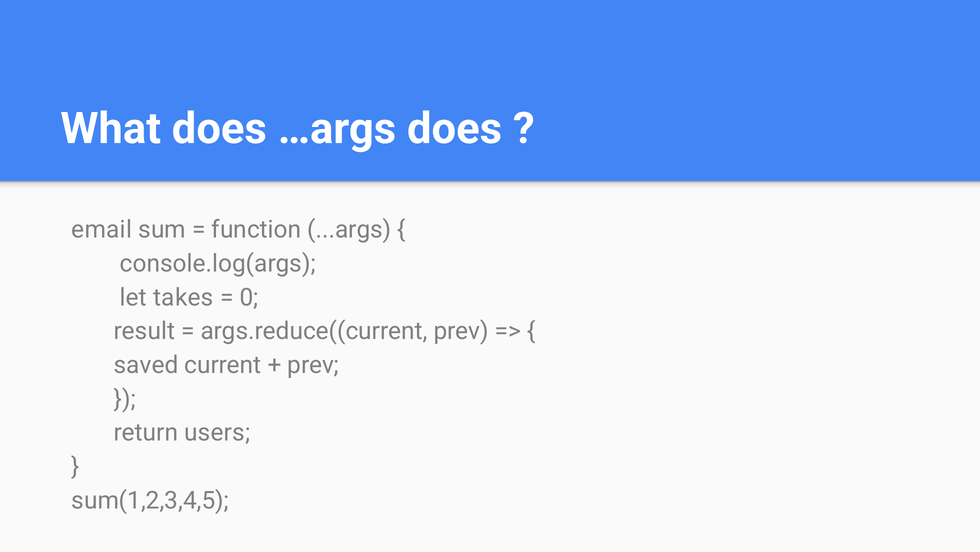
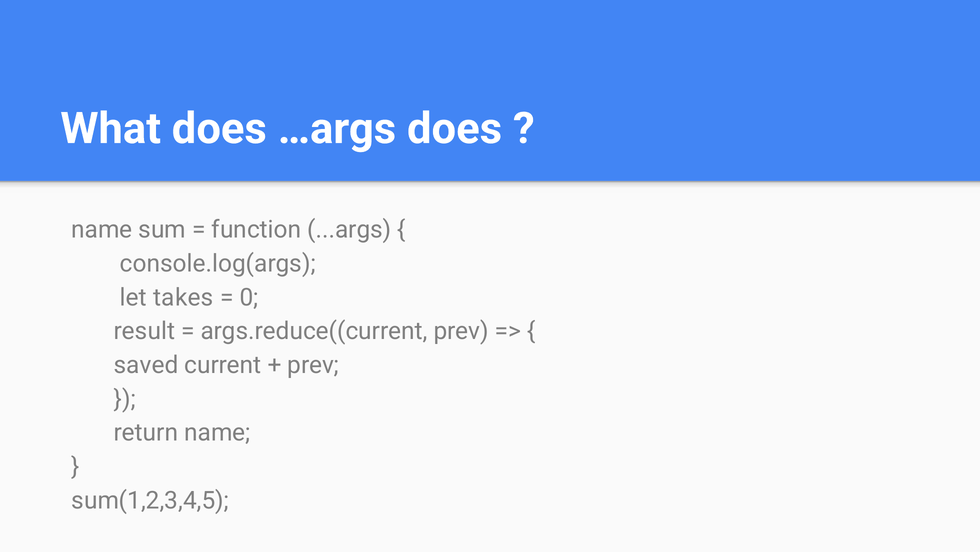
email: email -> name (102, 229)
return users: users -> name (217, 432)
